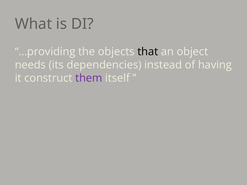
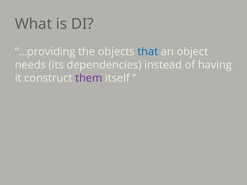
that colour: black -> blue (148, 52)
